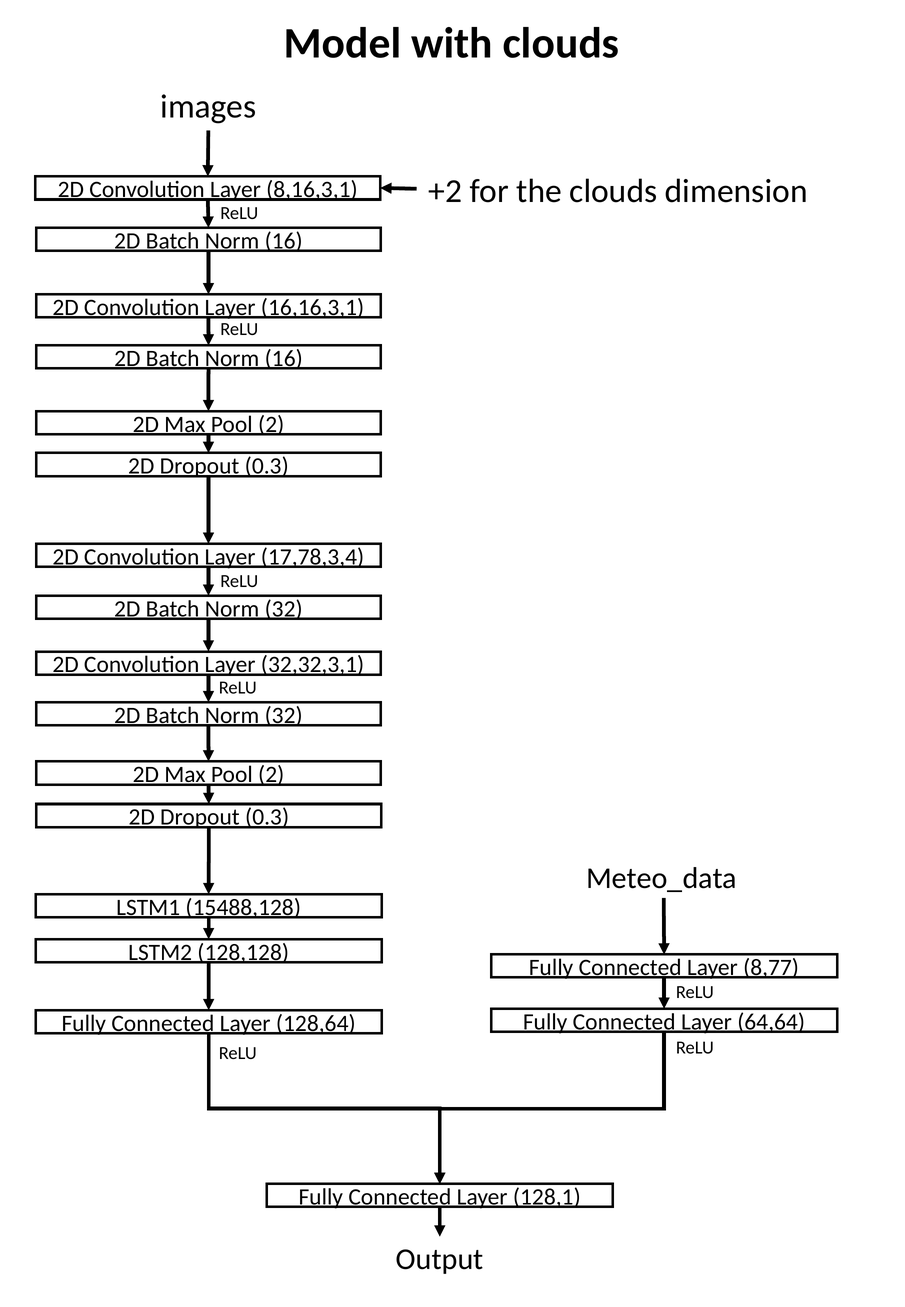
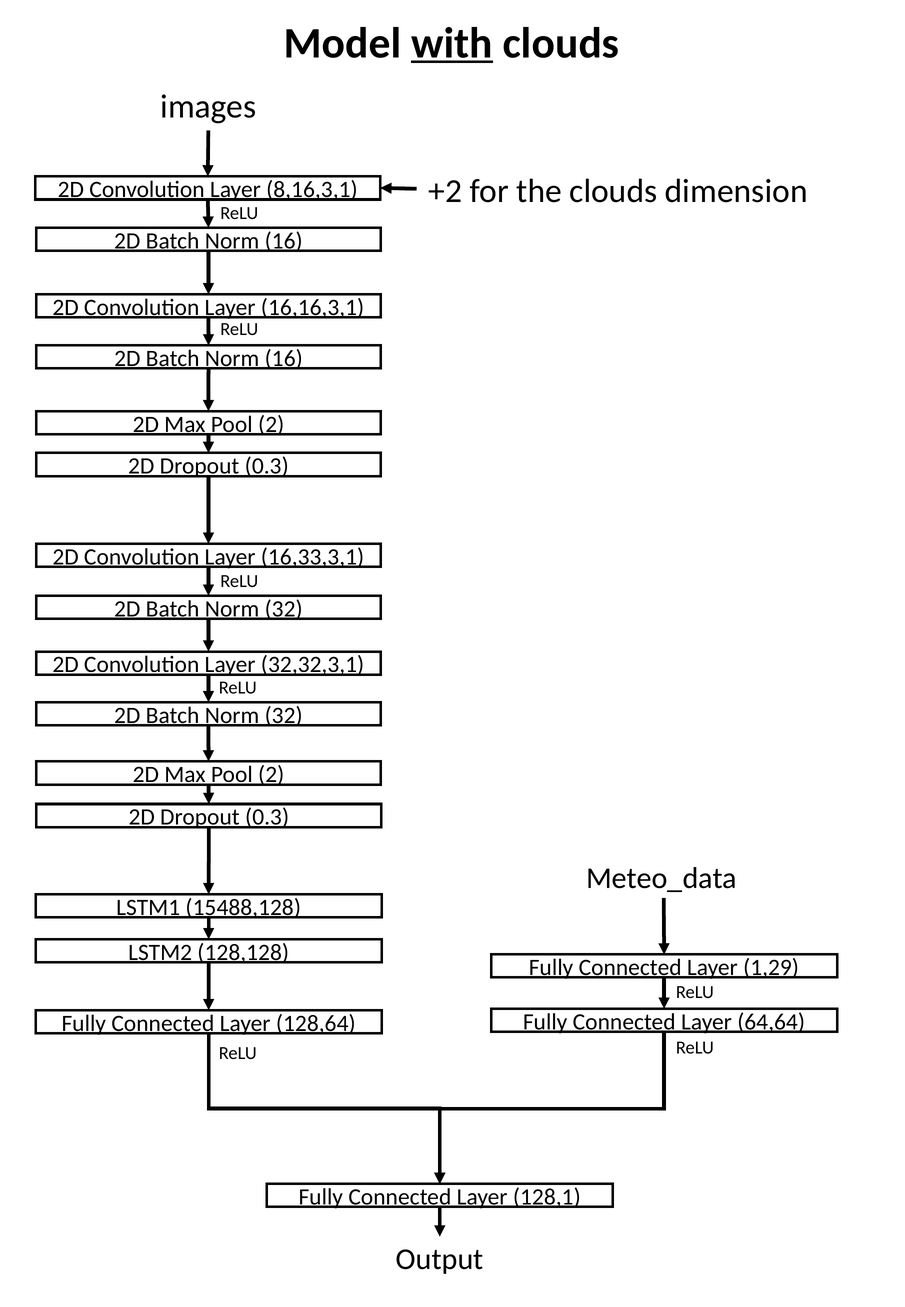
with underline: none -> present (452, 43)
17,78,3,4: 17,78,3,4 -> 16,33,3,1 (312, 557)
8,77: 8,77 -> 1,29 (771, 968)
